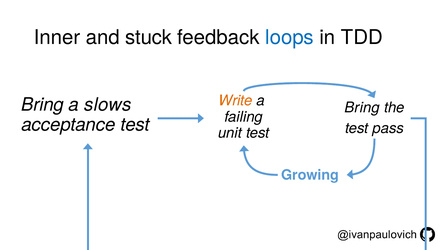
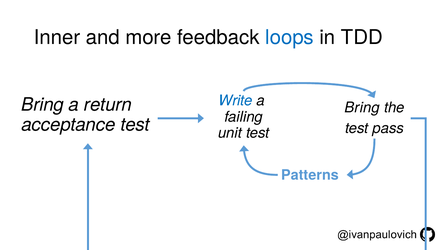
stuck: stuck -> more (149, 37)
Write colour: orange -> blue (236, 101)
slows: slows -> return (108, 105)
Growing: Growing -> Patterns (310, 175)
